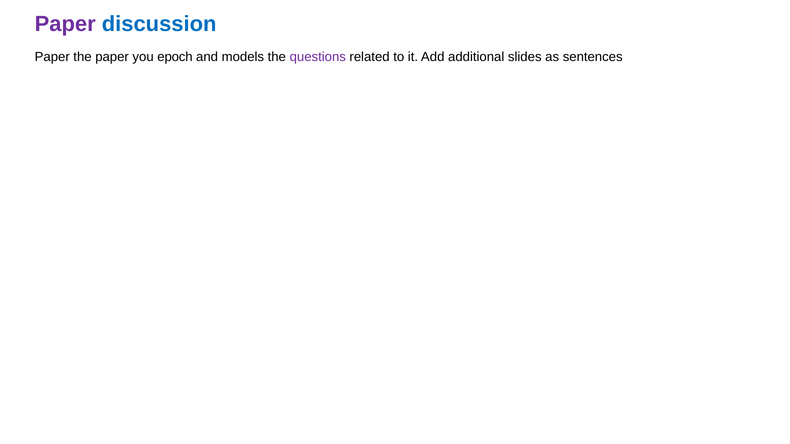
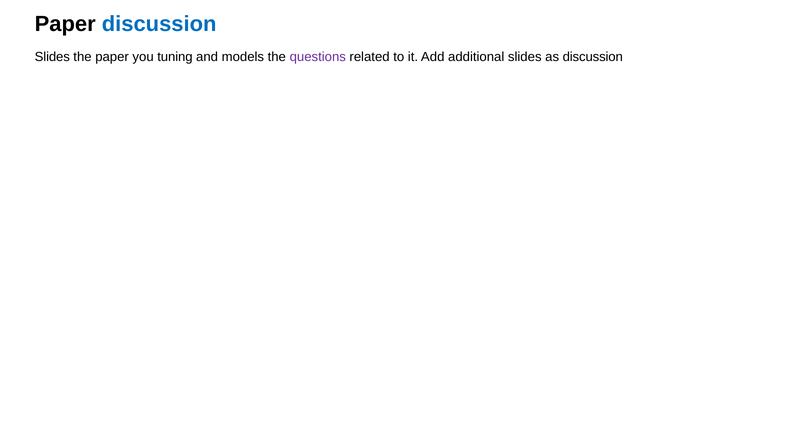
Paper colour: purple -> black (65, 24)
Paper: Paper -> Slides (52, 57)
epoch: epoch -> tuning (175, 57)
as sentences: sentences -> discussion (593, 57)
